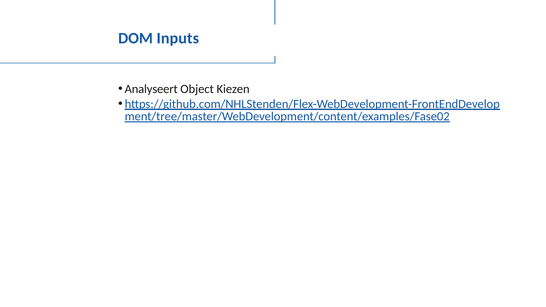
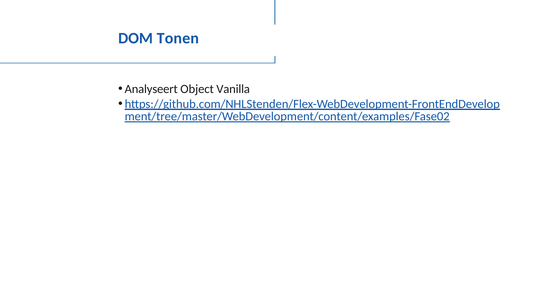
Inputs: Inputs -> Tonen (178, 38)
Kiezen: Kiezen -> Vanilla (233, 89)
